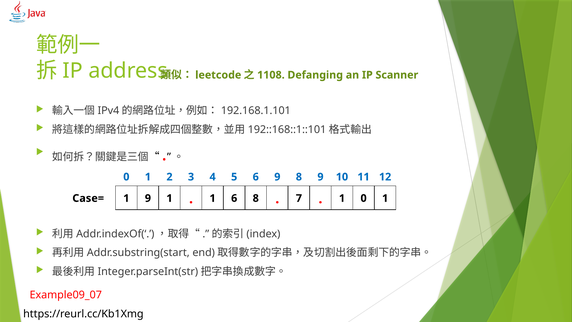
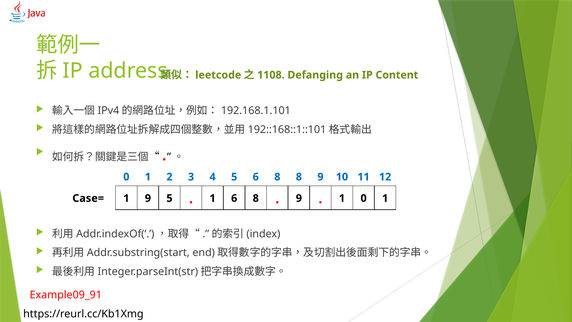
Scanner: Scanner -> Content (397, 75)
5 6 9: 9 -> 8 (277, 177)
9 1: 1 -> 5 (169, 198)
7: 7 -> 9 (299, 198)
Example09_07: Example09_07 -> Example09_91 (66, 295)
